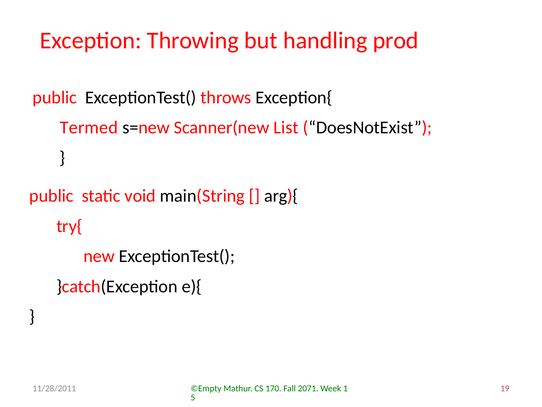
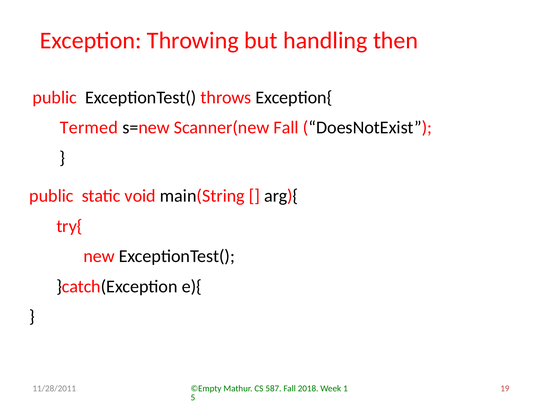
prod: prod -> then (396, 41)
Scanner(new List: List -> Fall (286, 127)
170: 170 -> 587 (273, 388)
2071: 2071 -> 2018 (308, 388)
